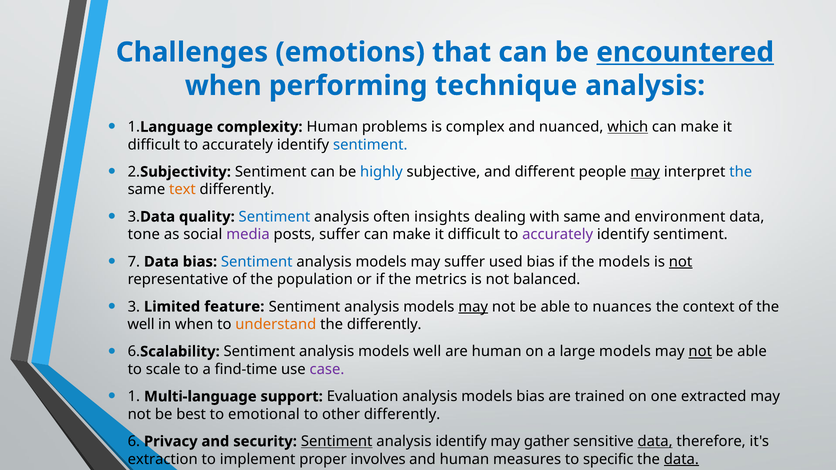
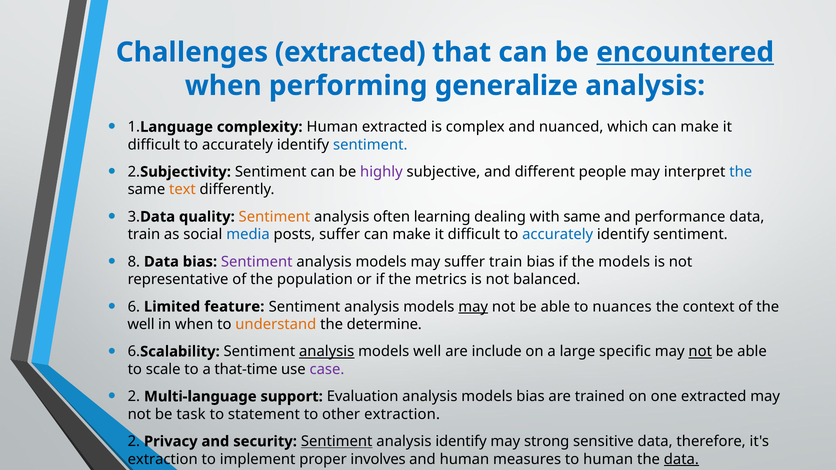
Challenges emotions: emotions -> extracted (350, 52)
technique: technique -> generalize (506, 86)
Human problems: problems -> extracted (395, 127)
which underline: present -> none (628, 127)
highly colour: blue -> purple (381, 172)
may underline: present -> none (645, 172)
Sentiment colour: blue -> orange (274, 217)
insights: insights -> learning (442, 217)
environment: environment -> performance (680, 217)
tone: tone -> train (144, 235)
media colour: purple -> blue (248, 235)
accurately colour: purple -> blue (558, 235)
7: 7 -> 8 (134, 262)
Sentiment colour: blue -> purple (257, 262)
suffer used: used -> train (506, 262)
not underline: present -> none (681, 262)
3: 3 -> 6 (134, 307)
the differently: differently -> determine (384, 325)
analysis underline: none -> present (327, 352)
are human: human -> include (497, 352)
large models: models -> specific (625, 352)
find-time: find-time -> that-time (246, 370)
1: 1 -> 2 (134, 397)
best: best -> task (191, 414)
emotional: emotional -> statement (264, 414)
other differently: differently -> extraction (402, 414)
6: 6 -> 2 (134, 442)
gather: gather -> strong (547, 442)
data underline: present -> none (655, 442)
to specific: specific -> human (608, 459)
